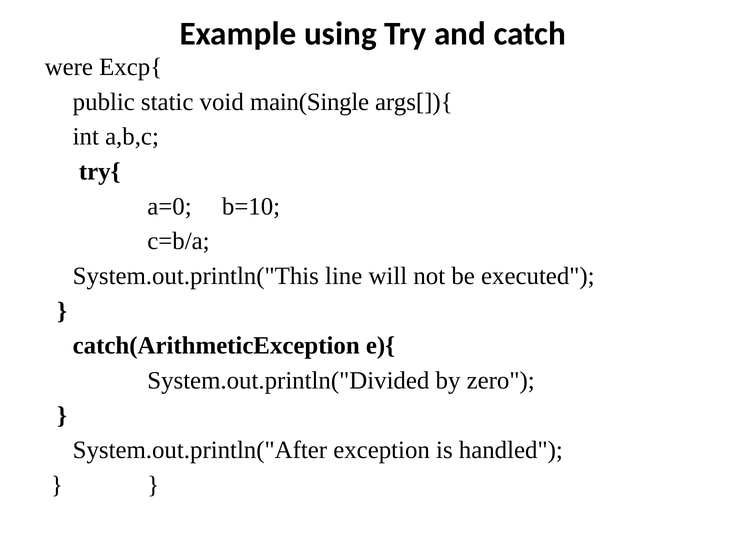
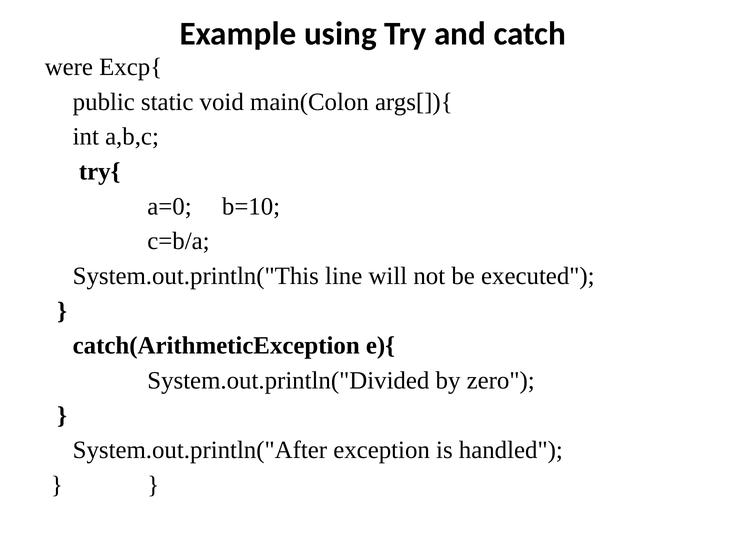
main(Single: main(Single -> main(Colon (309, 102)
